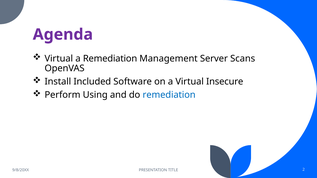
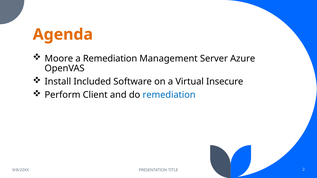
Agenda colour: purple -> orange (63, 35)
Virtual: Virtual -> Moore (59, 59)
Scans: Scans -> Azure (243, 59)
Using: Using -> Client (95, 95)
